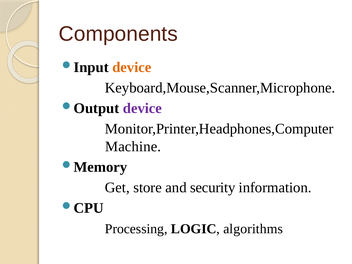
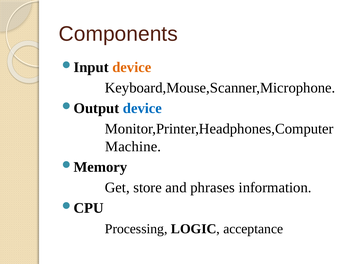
device colour: purple -> blue (142, 108)
security: security -> phrases (213, 188)
algorithms: algorithms -> acceptance (253, 229)
